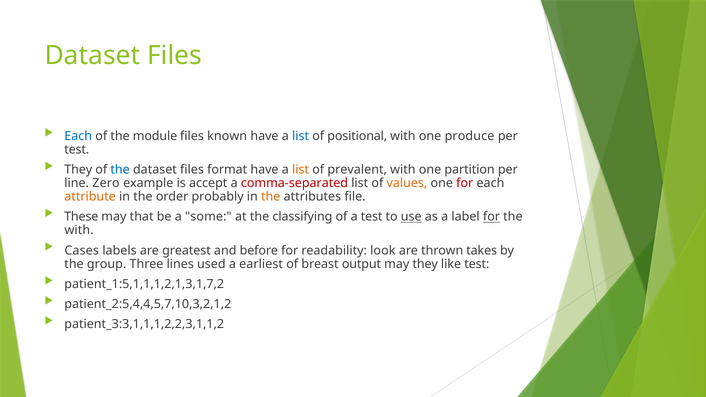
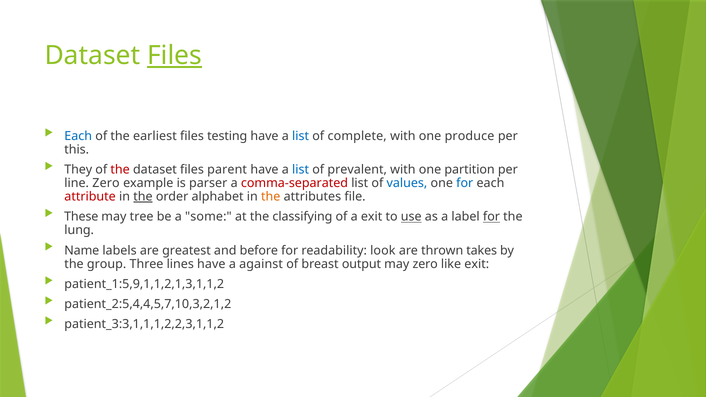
Files underline: none -> present (175, 56)
module: module -> earliest (155, 136)
known: known -> testing (227, 136)
positional: positional -> complete (357, 136)
test: test -> this (77, 150)
the colour: blue -> red (120, 170)
format: format -> parent (227, 170)
list colour: orange -> blue (301, 170)
accept: accept -> parser (208, 183)
values colour: orange -> blue (407, 183)
for colour: red -> blue (465, 183)
attribute colour: orange -> red (90, 197)
the underline: none -> present (143, 197)
probably: probably -> alphabet (218, 197)
that: that -> tree (142, 217)
a test: test -> exit (372, 217)
with: with -> lung (79, 230)
Cases: Cases -> Name (82, 251)
lines used: used -> have (211, 264)
earliest: earliest -> against (261, 264)
may they: they -> zero (425, 264)
like test: test -> exit (477, 264)
patient_1:5,1,1,1,2,1,3,1,7,2: patient_1:5,1,1,1,2,1,3,1,7,2 -> patient_1:5,9,1,1,2,1,3,1,1,2 (144, 284)
